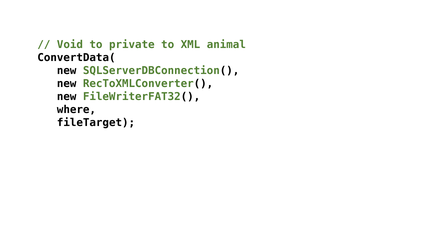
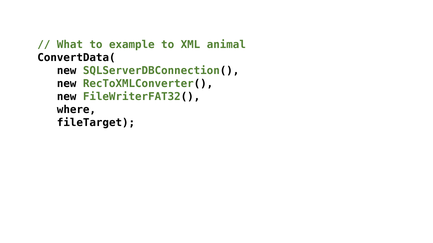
Void: Void -> What (70, 45)
private: private -> example (132, 45)
